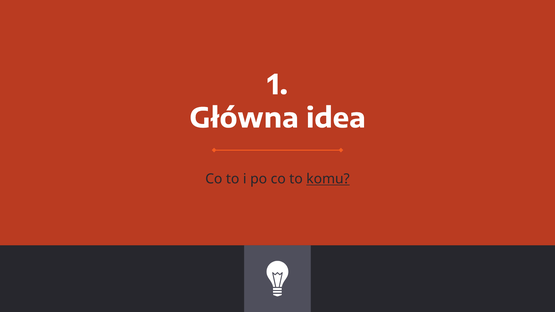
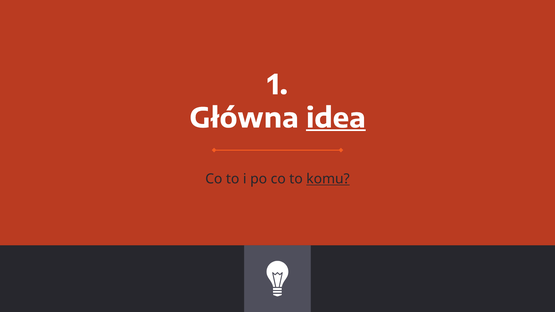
idea underline: none -> present (336, 118)
